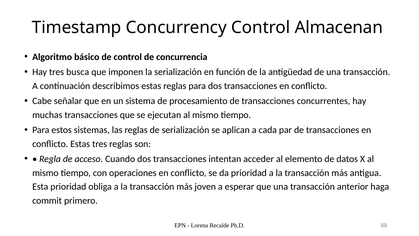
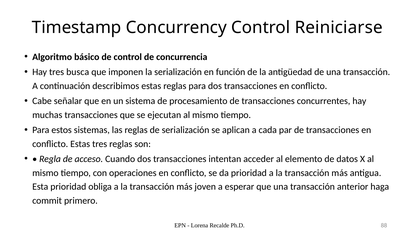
Almacenan: Almacenan -> Reiniciarse (339, 28)
